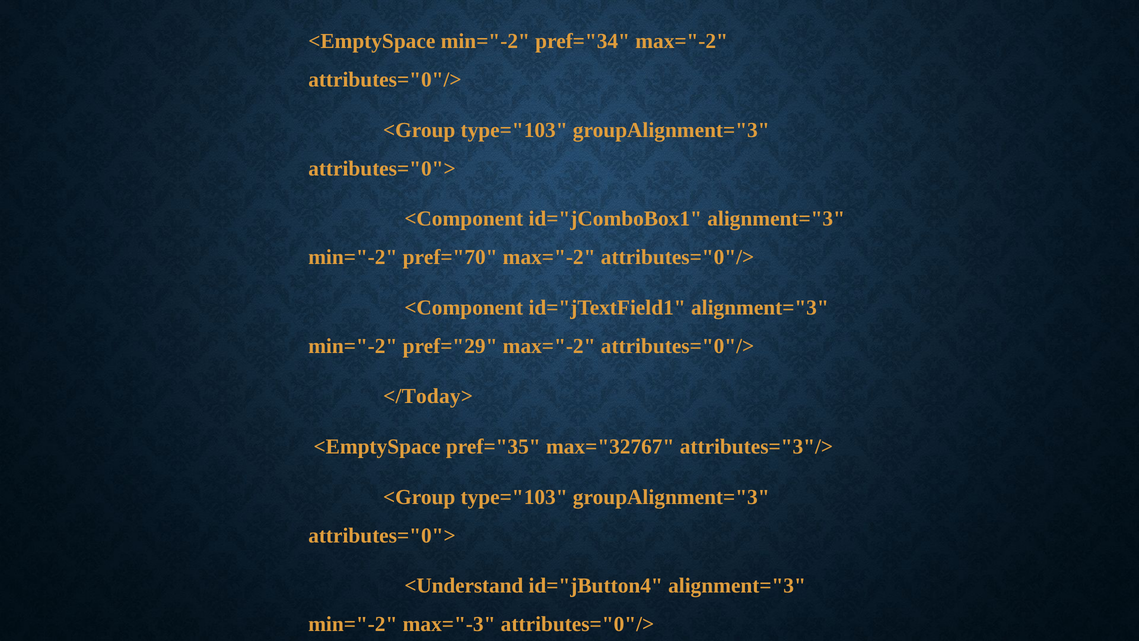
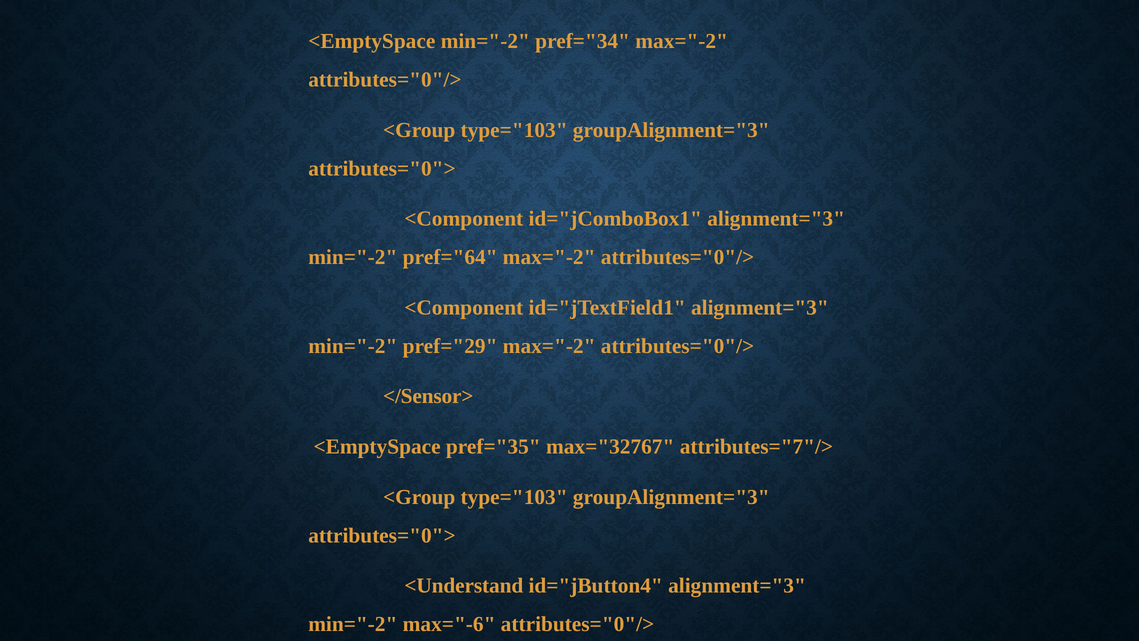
pref="70: pref="70 -> pref="64 (450, 257)
</Today>: </Today> -> </Sensor> (428, 396)
attributes="3"/>: attributes="3"/> -> attributes="7"/> (756, 447)
max="-3: max="-3 -> max="-6 (449, 624)
